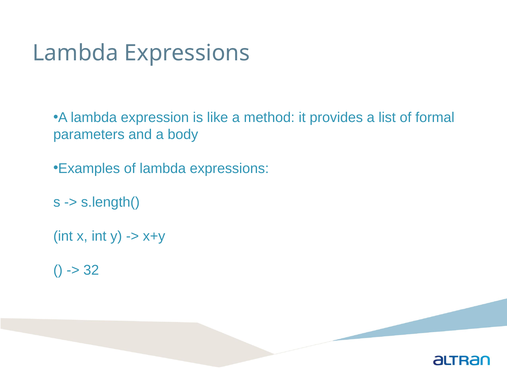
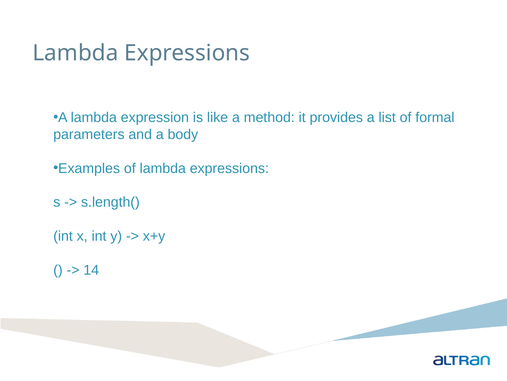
32: 32 -> 14 (91, 270)
